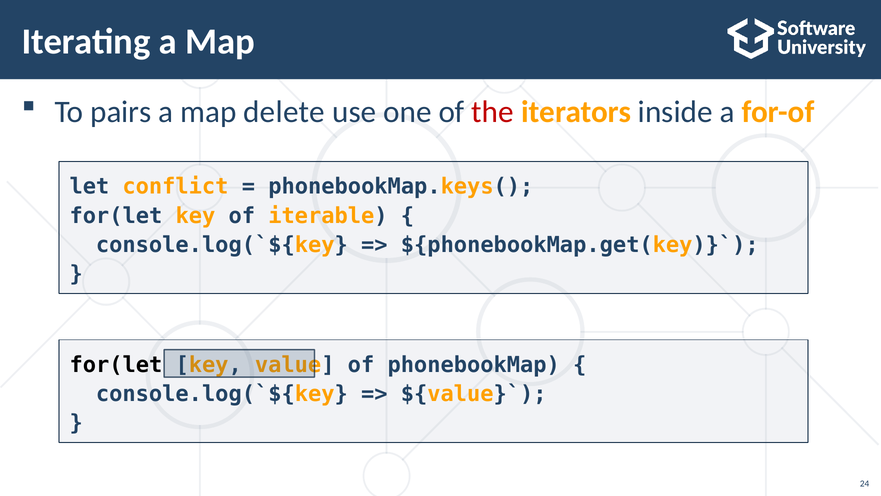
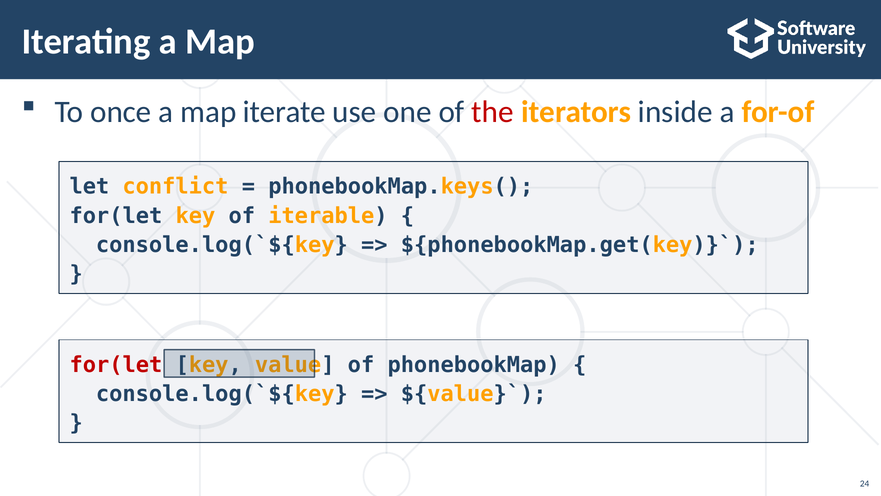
pairs: pairs -> once (121, 112)
delete: delete -> iterate (284, 112)
for(let colour: black -> red (116, 365)
